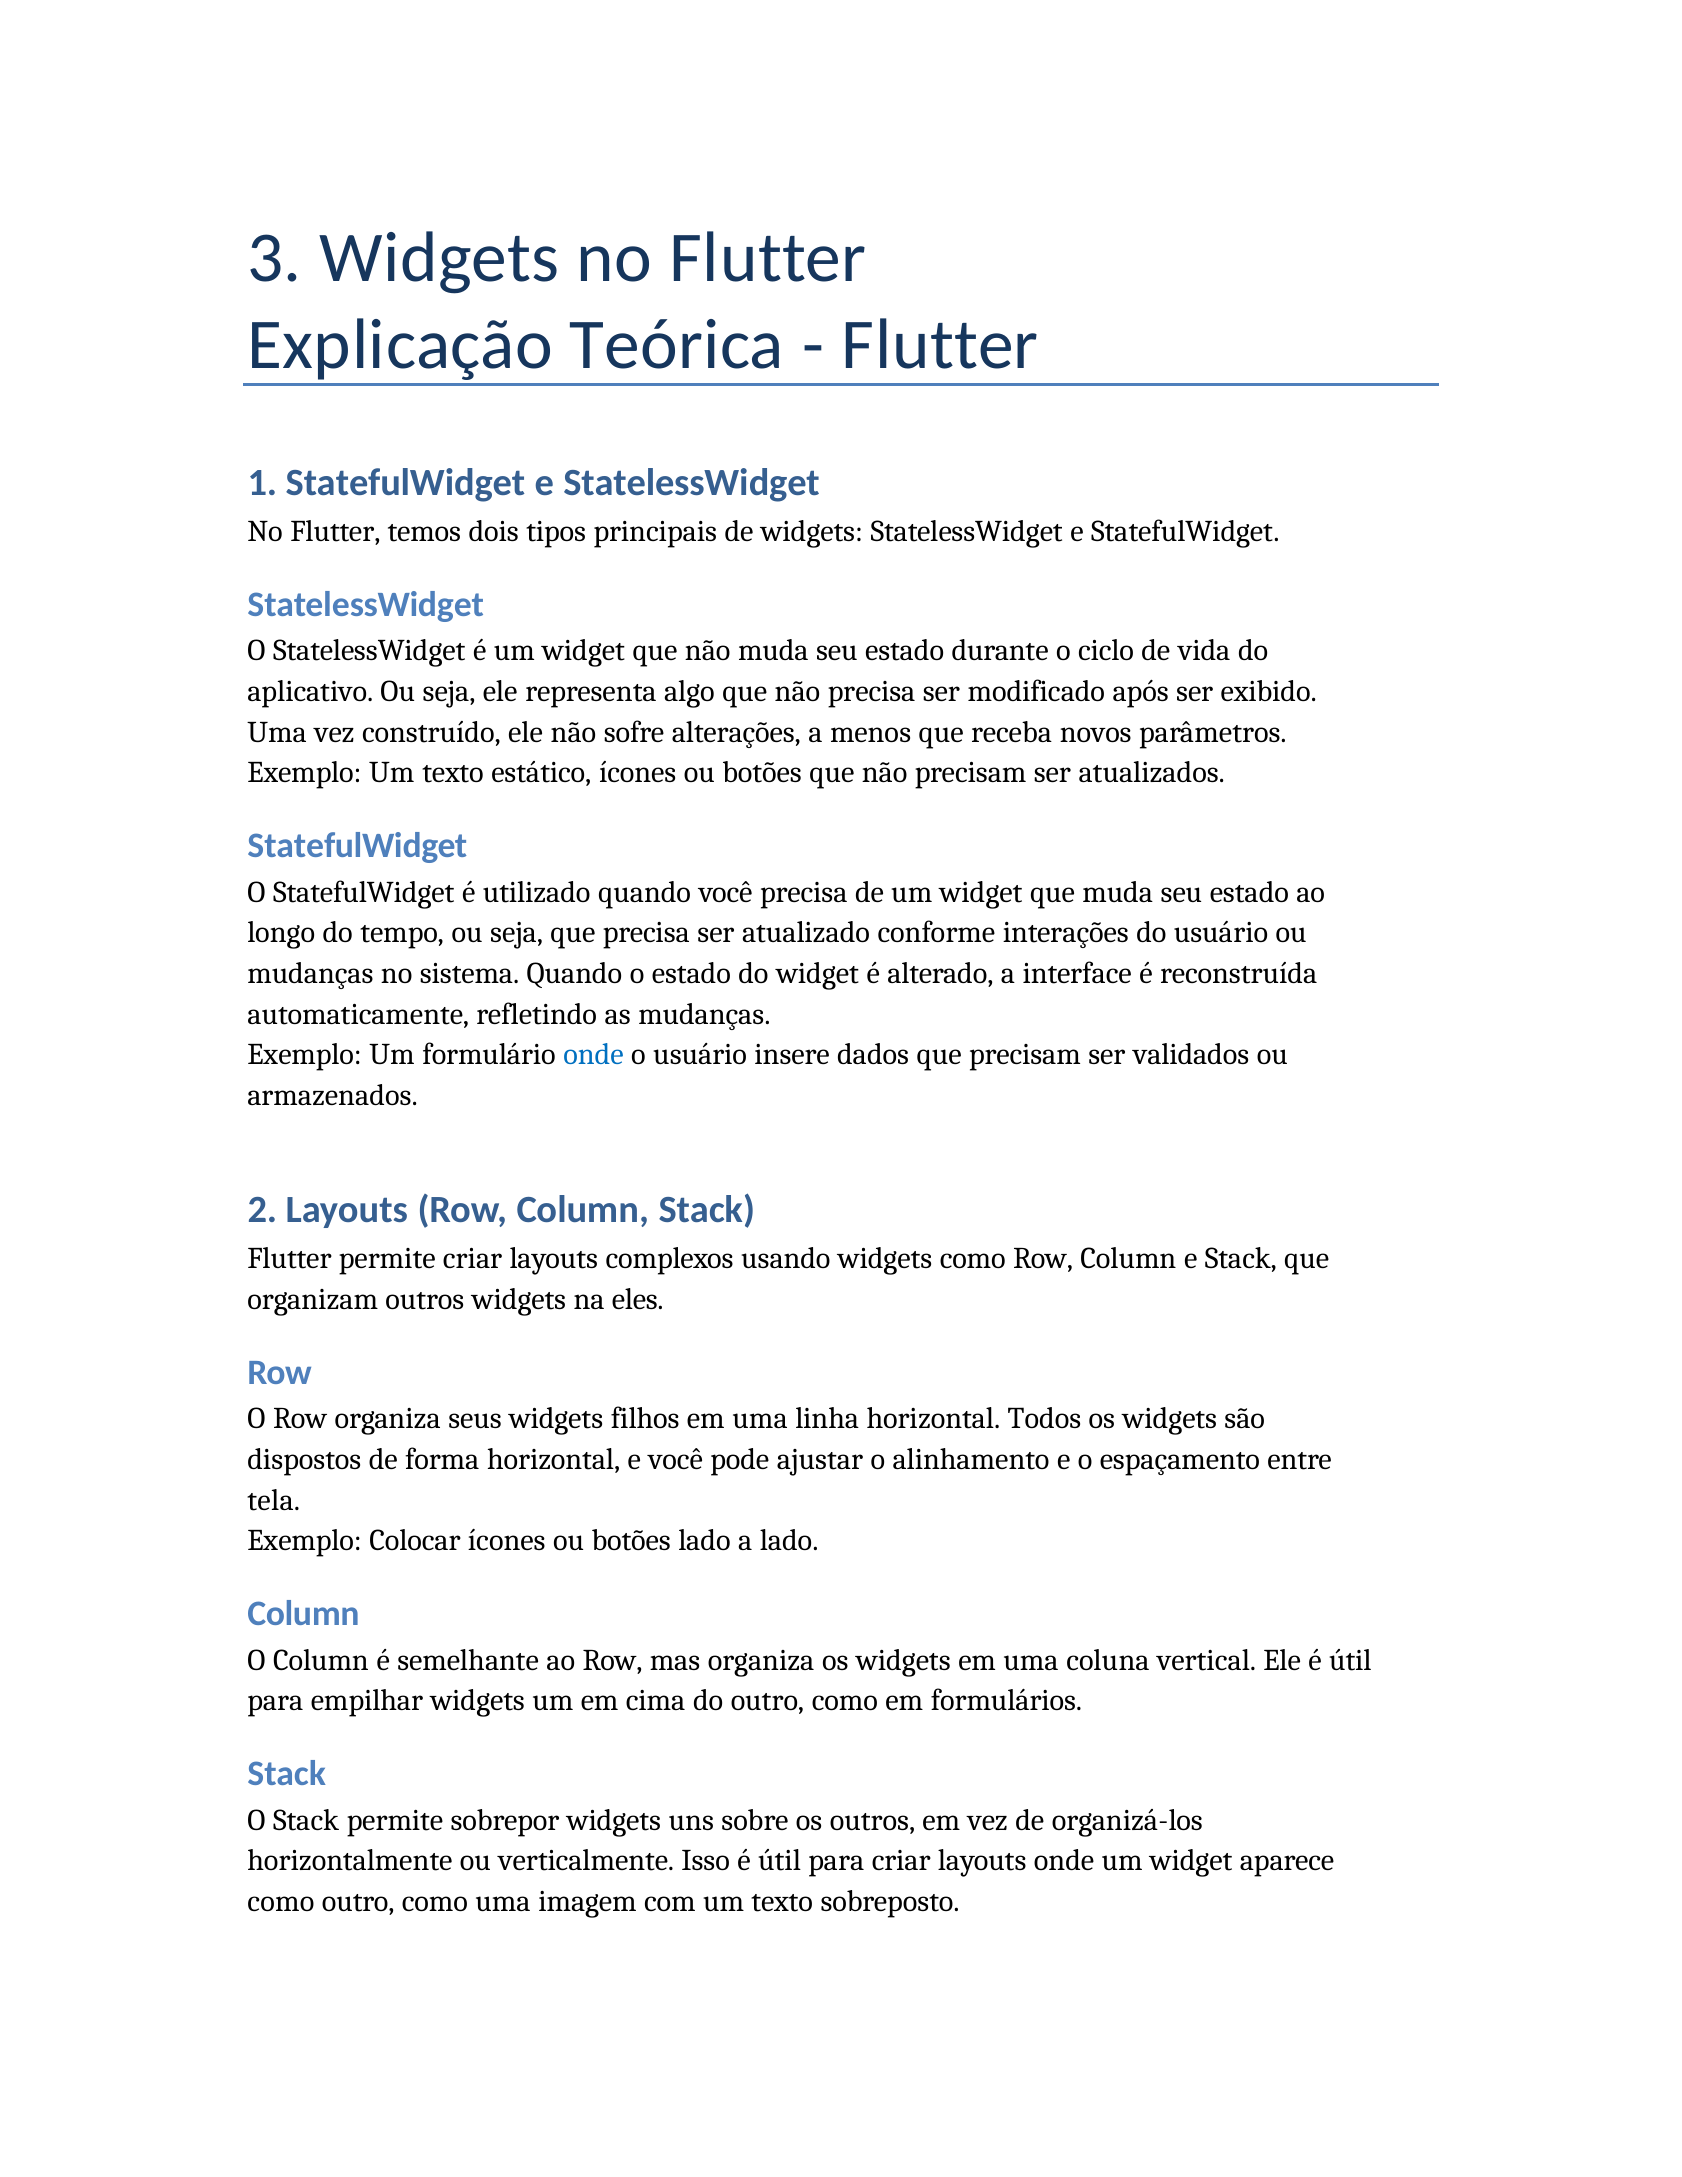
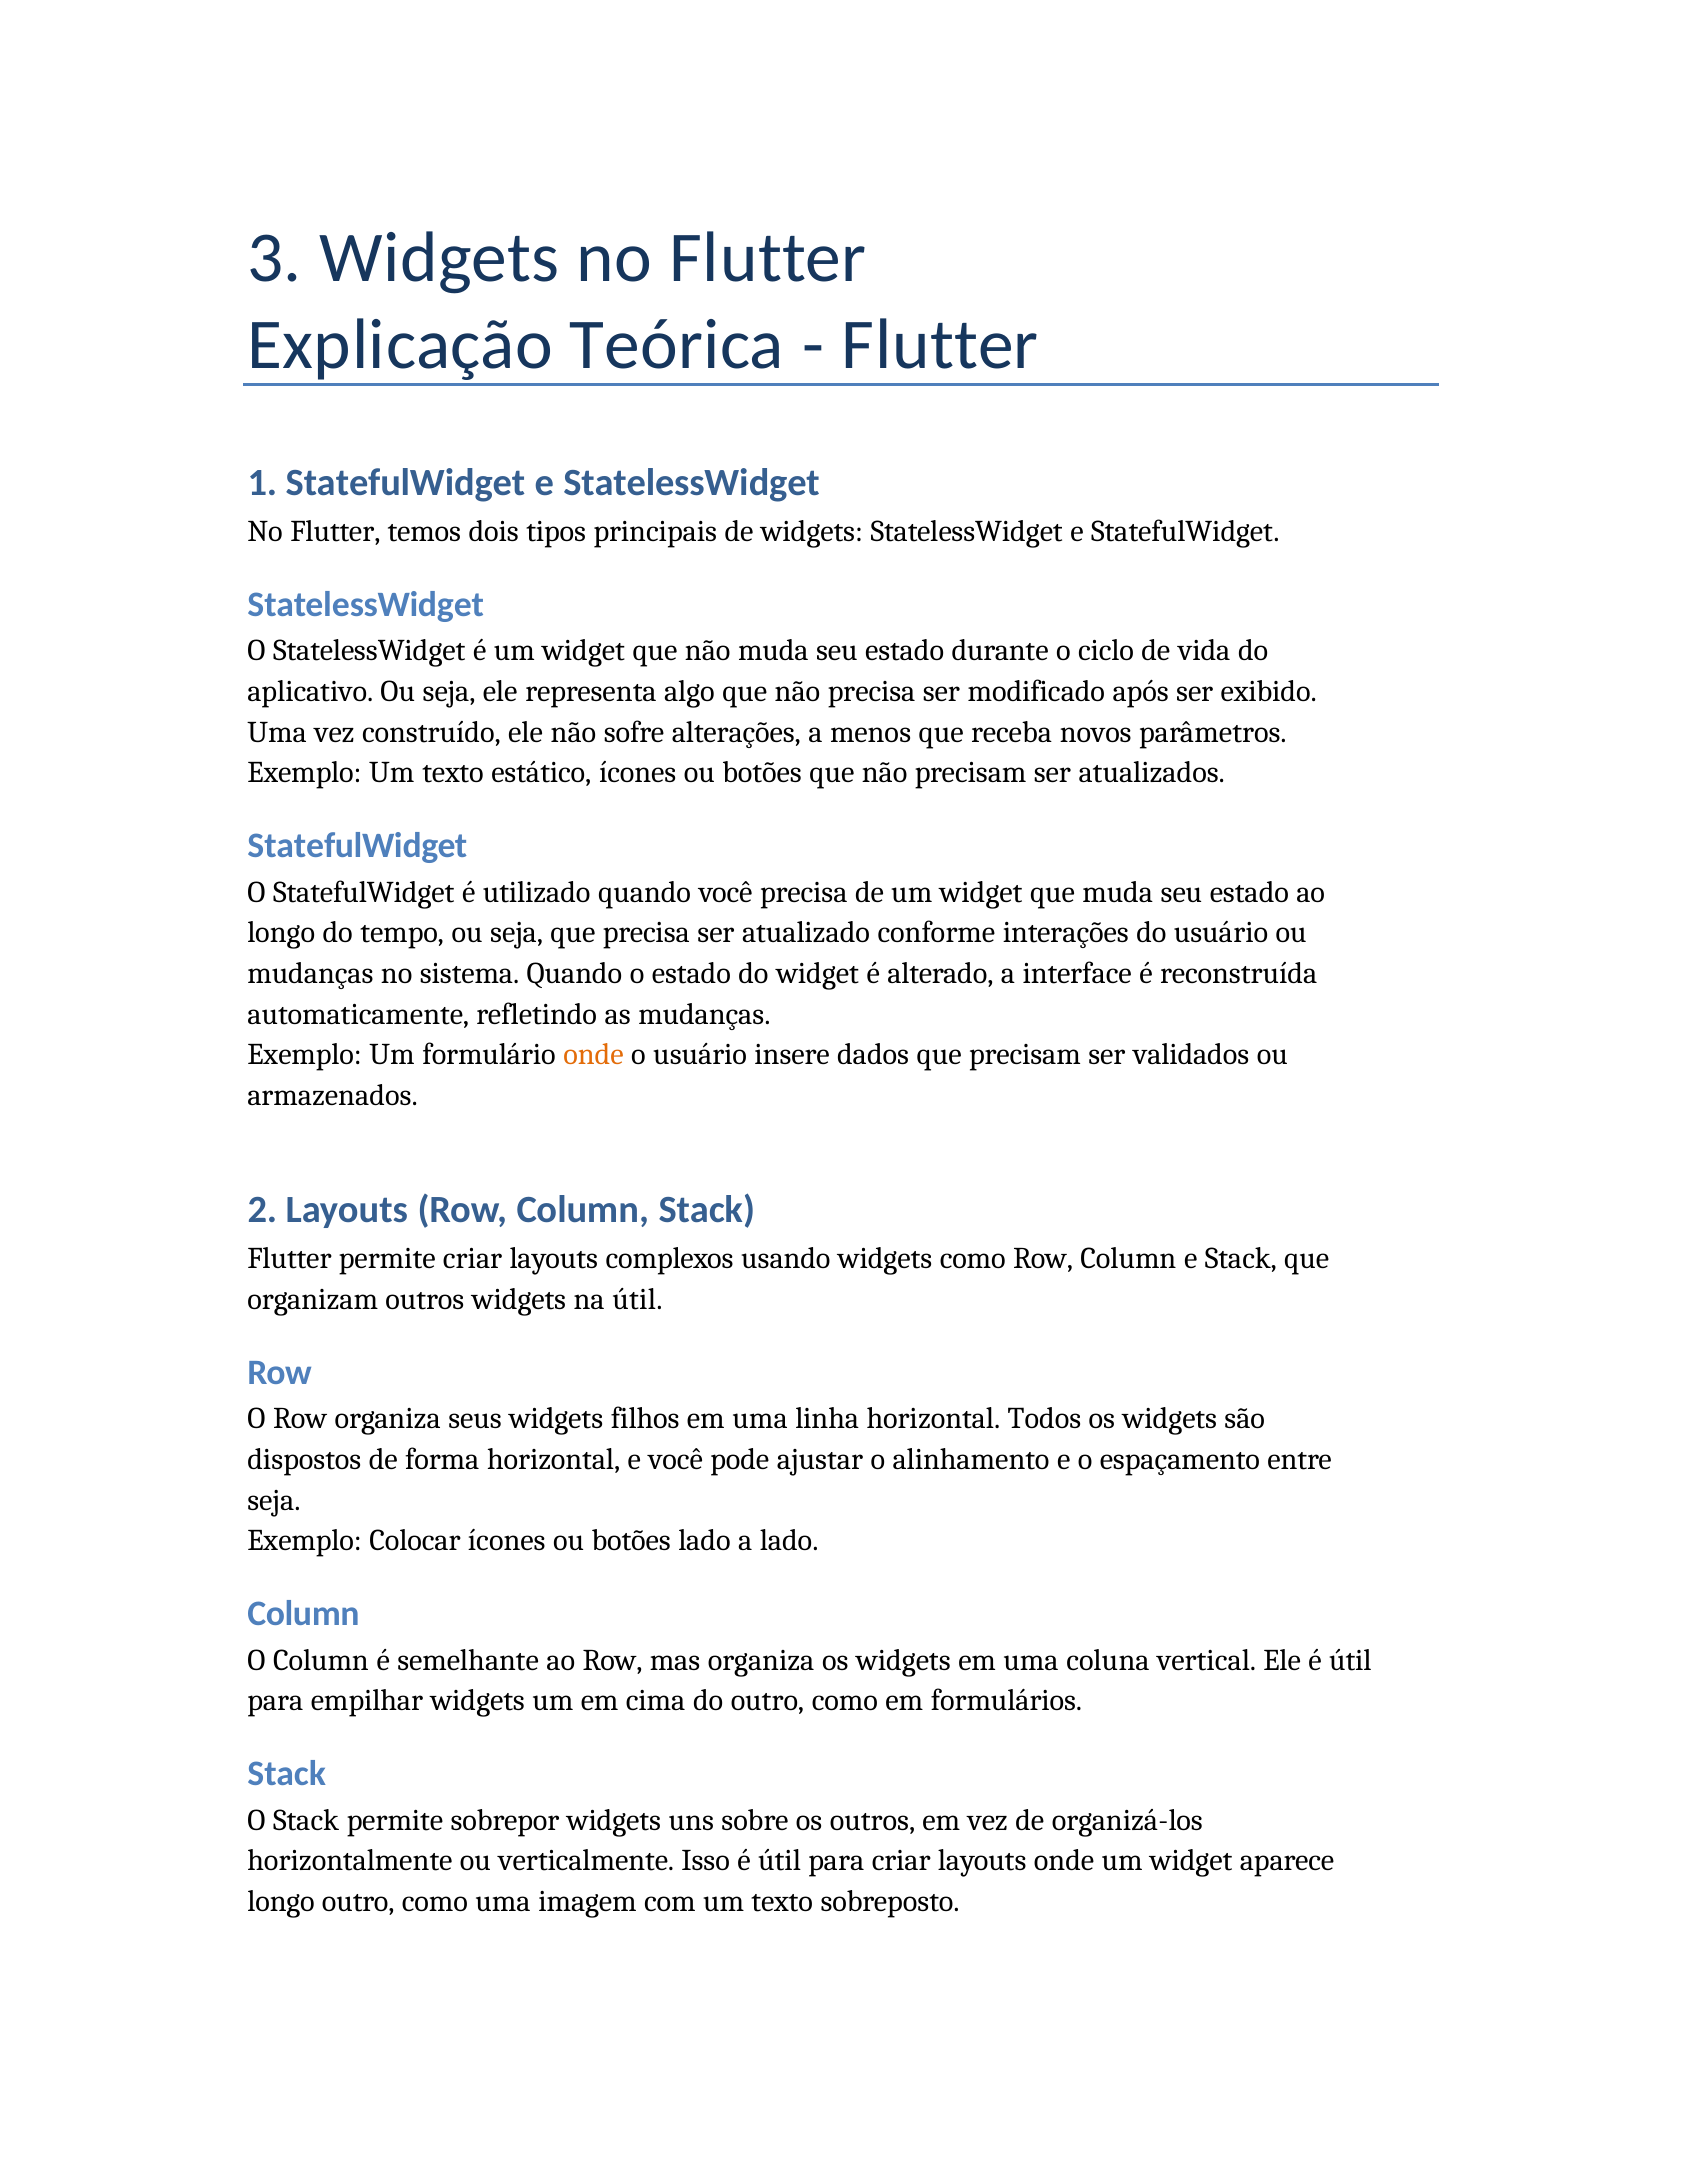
onde colour: blue -> orange (593, 1055)
na eles: eles -> útil (637, 1299)
tela: tela -> seja (274, 1500)
como: como -> longo (281, 1901)
